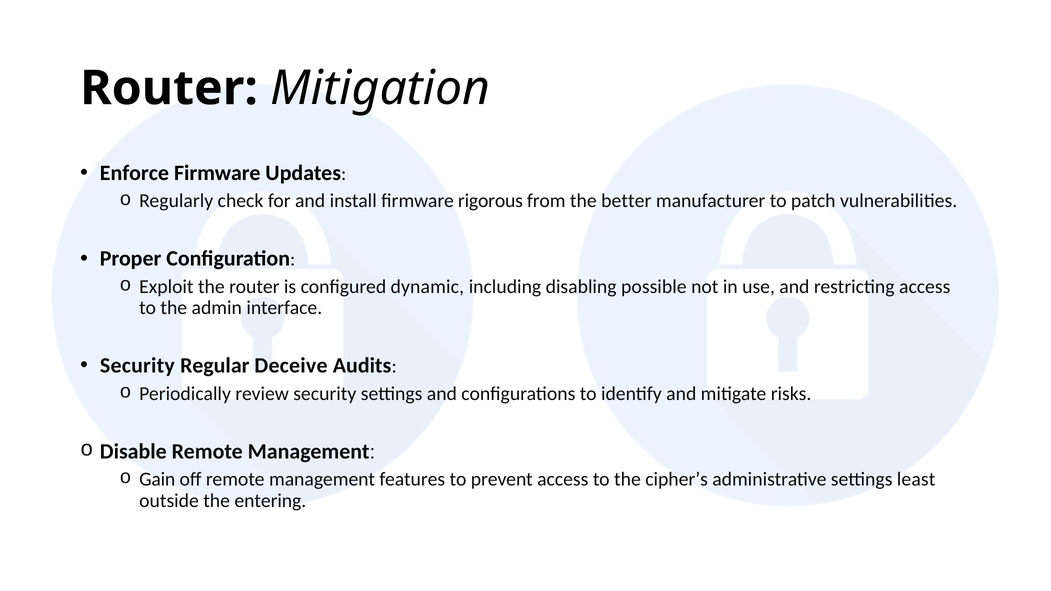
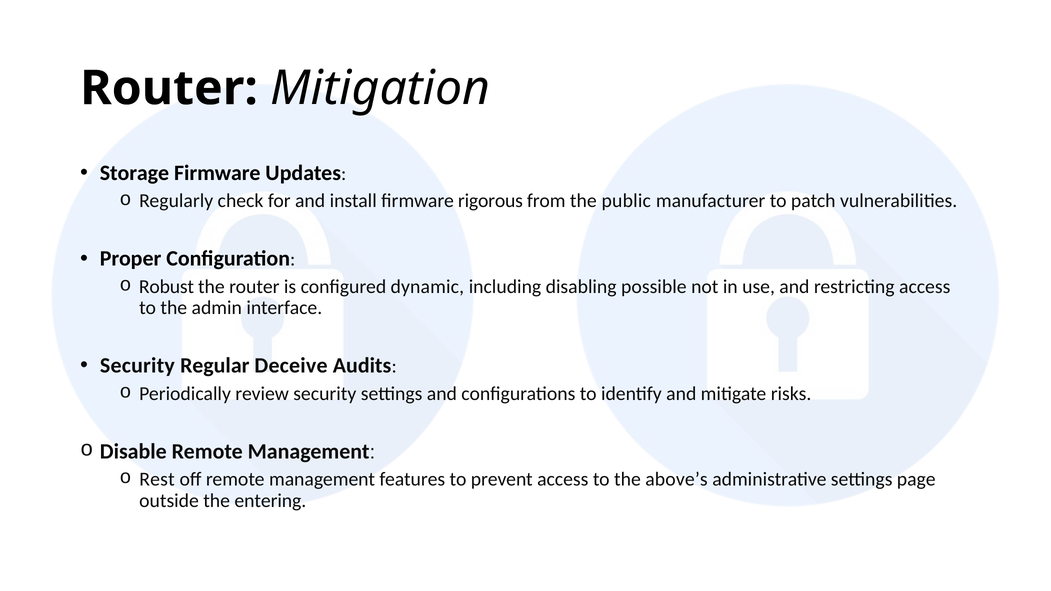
Enforce: Enforce -> Storage (134, 173)
better: better -> public (626, 201)
Exploit: Exploit -> Robust (166, 287)
Gain: Gain -> Rest (157, 479)
cipher’s: cipher’s -> above’s (676, 479)
least: least -> page (916, 479)
